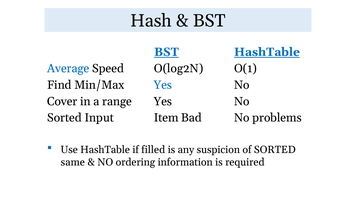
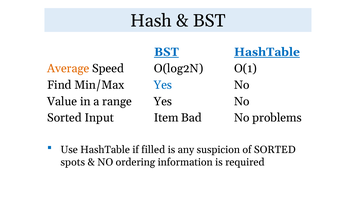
Average colour: blue -> orange (68, 69)
Cover: Cover -> Value (62, 101)
same: same -> spots (73, 162)
